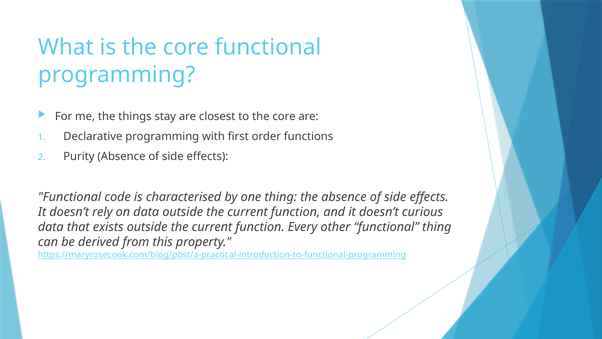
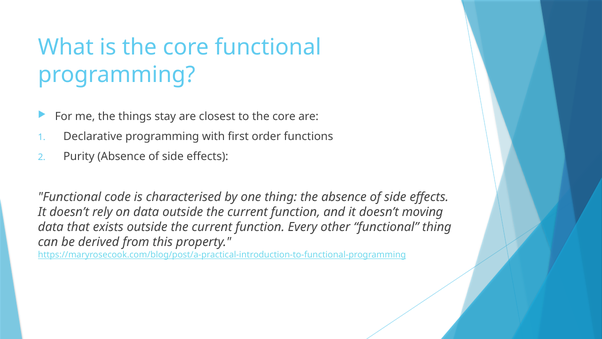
curious: curious -> moving (423, 212)
